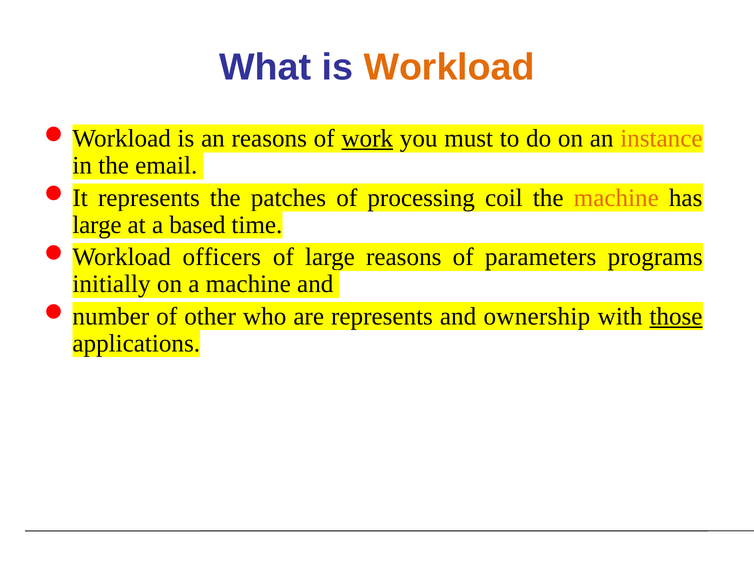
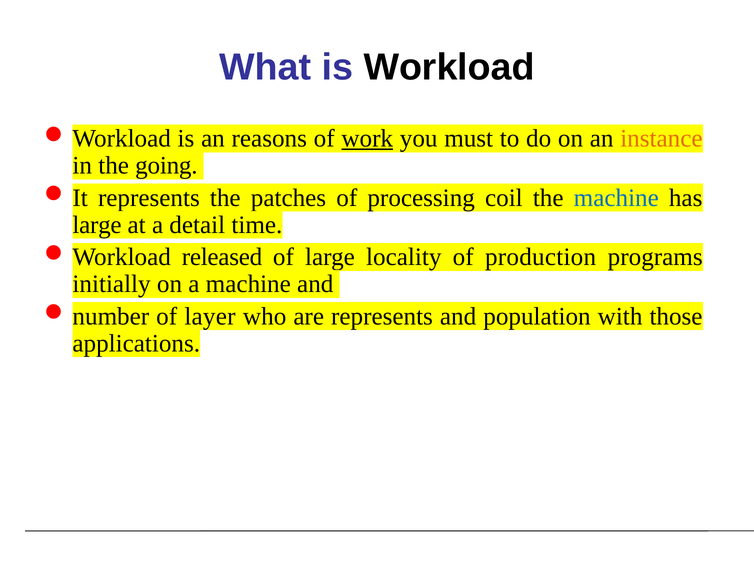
Workload colour: orange -> black (449, 68)
email: email -> going (166, 166)
machine colour: orange -> blue (616, 198)
based: based -> detail (197, 225)
officers: officers -> released (222, 257)
large reasons: reasons -> locality (404, 257)
parameters: parameters -> production (541, 257)
other: other -> layer (210, 317)
ownership: ownership -> population (537, 317)
those underline: present -> none (676, 317)
